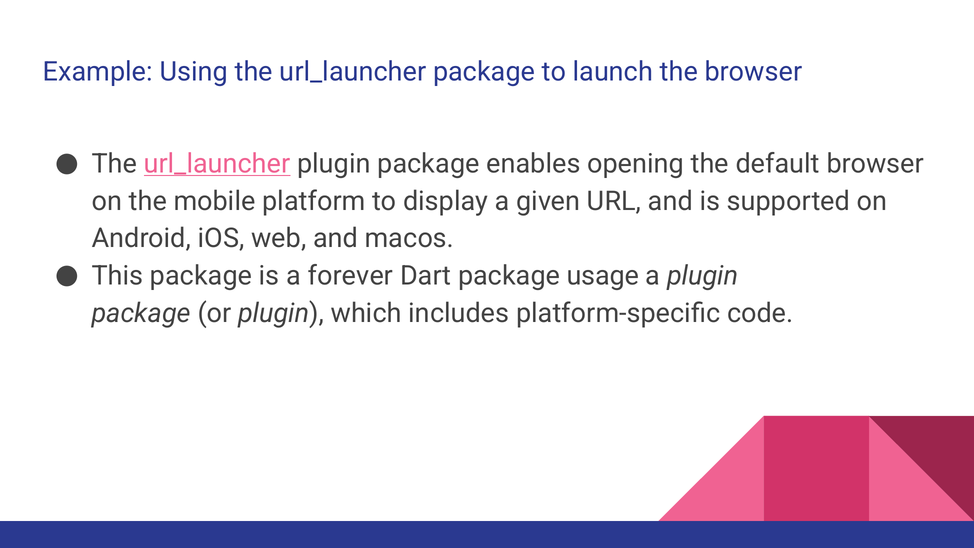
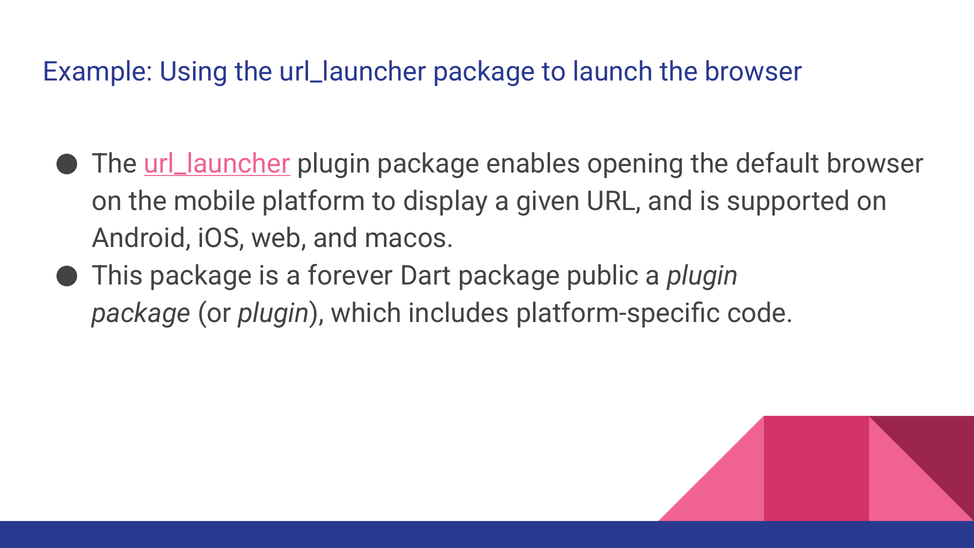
usage: usage -> public (603, 276)
